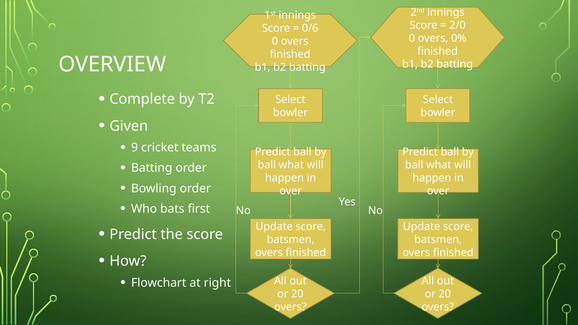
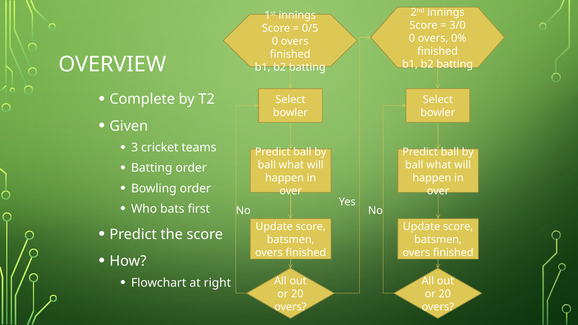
2/0: 2/0 -> 3/0 (458, 25)
0/6: 0/6 -> 0/5 (310, 28)
9: 9 -> 3 (135, 148)
